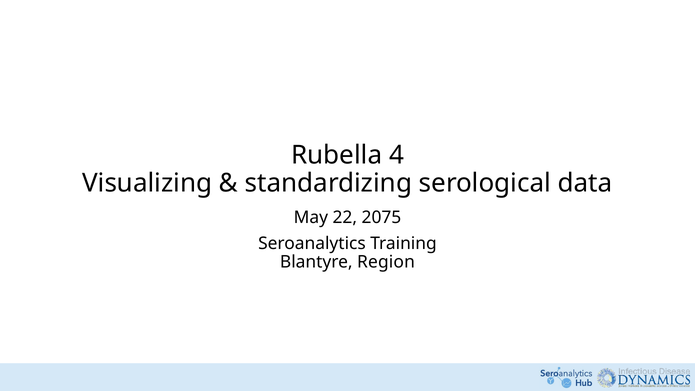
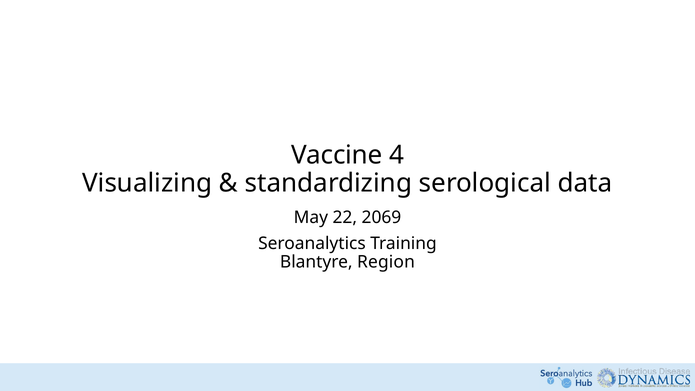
Rubella: Rubella -> Vaccine (337, 155)
2075: 2075 -> 2069 (381, 217)
